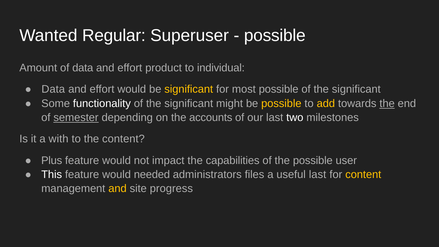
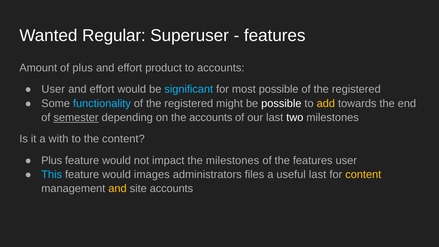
possible: possible -> features (275, 36)
of data: data -> plus (83, 68)
to individual: individual -> accounts (221, 68)
Data: Data -> User (53, 89)
significant colour: yellow -> light blue (189, 89)
significant: significant -> registered (356, 89)
functionality colour: white -> light blue (102, 103)
significant: significant -> registered (189, 103)
possible colour: yellow -> white (281, 103)
the underline: present -> none (387, 103)
the capabilities: capabilities -> milestones (233, 160)
the possible: possible -> features (313, 160)
This colour: white -> light blue (52, 175)
needed: needed -> images (152, 175)
site progress: progress -> accounts (171, 189)
